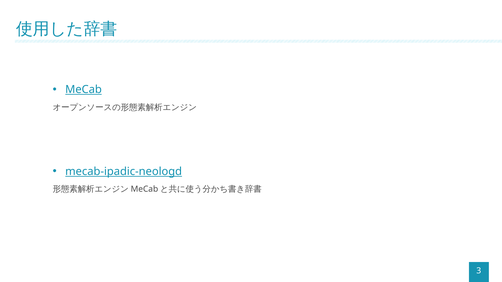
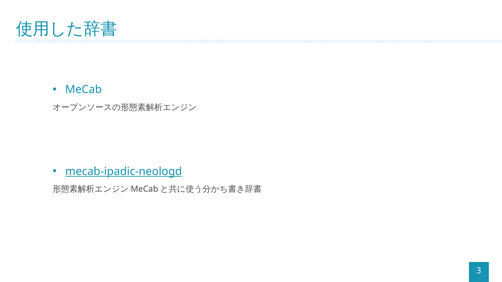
MeCab underline: present -> none (84, 90)
